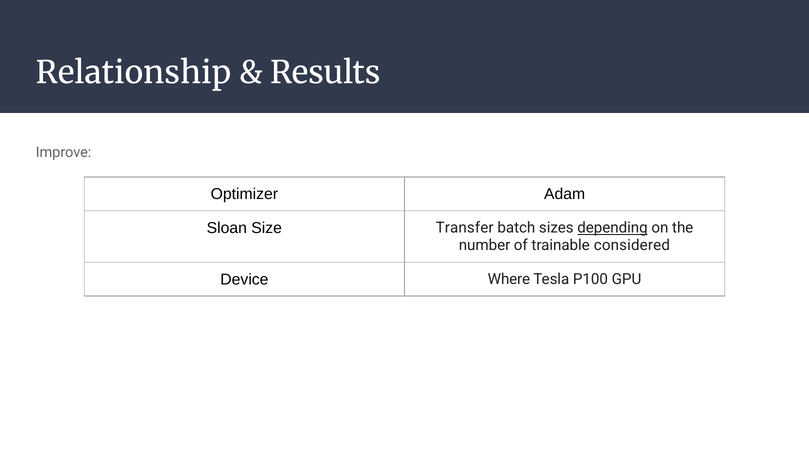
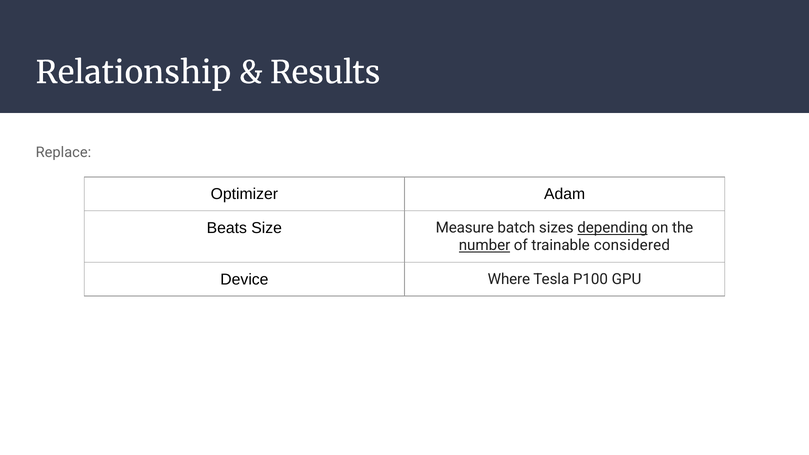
Improve: Improve -> Replace (63, 152)
Sloan: Sloan -> Beats (227, 228)
Transfer: Transfer -> Measure (465, 228)
number underline: none -> present (485, 246)
